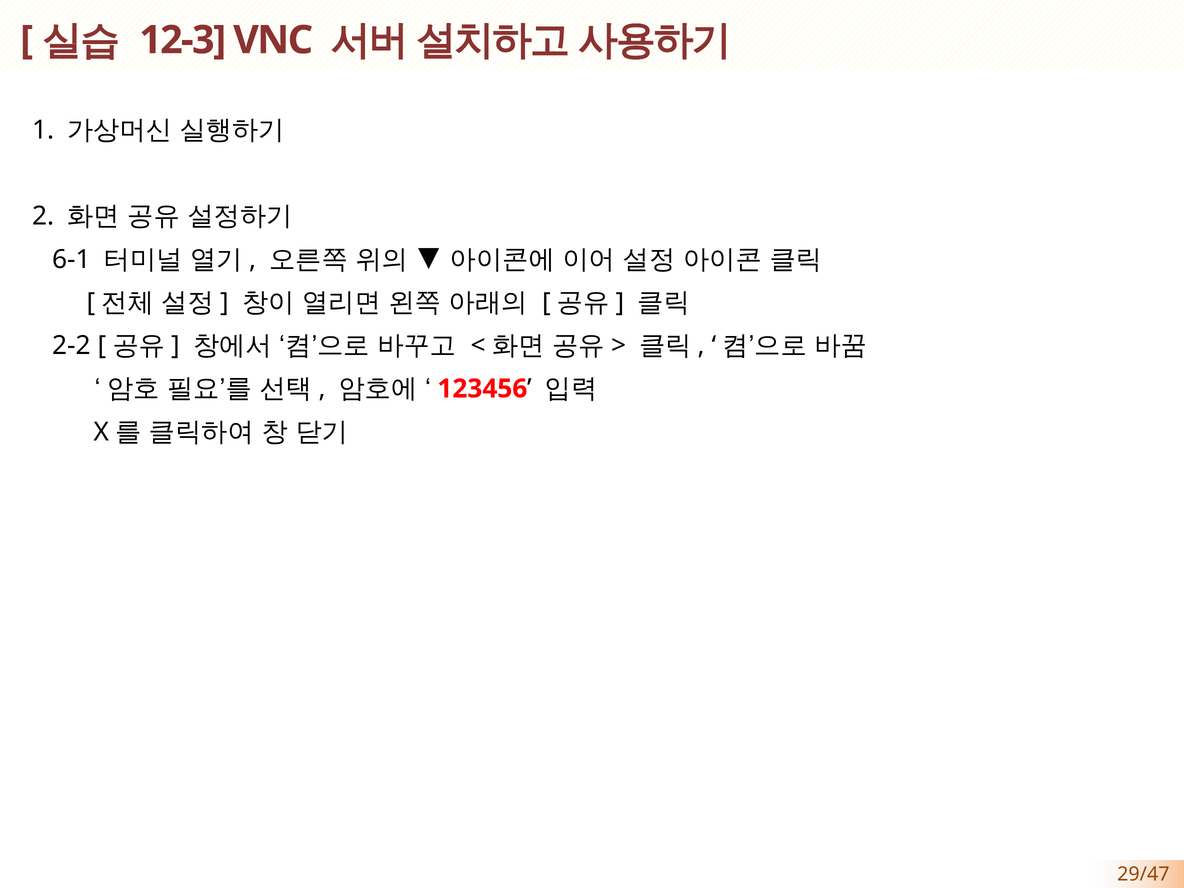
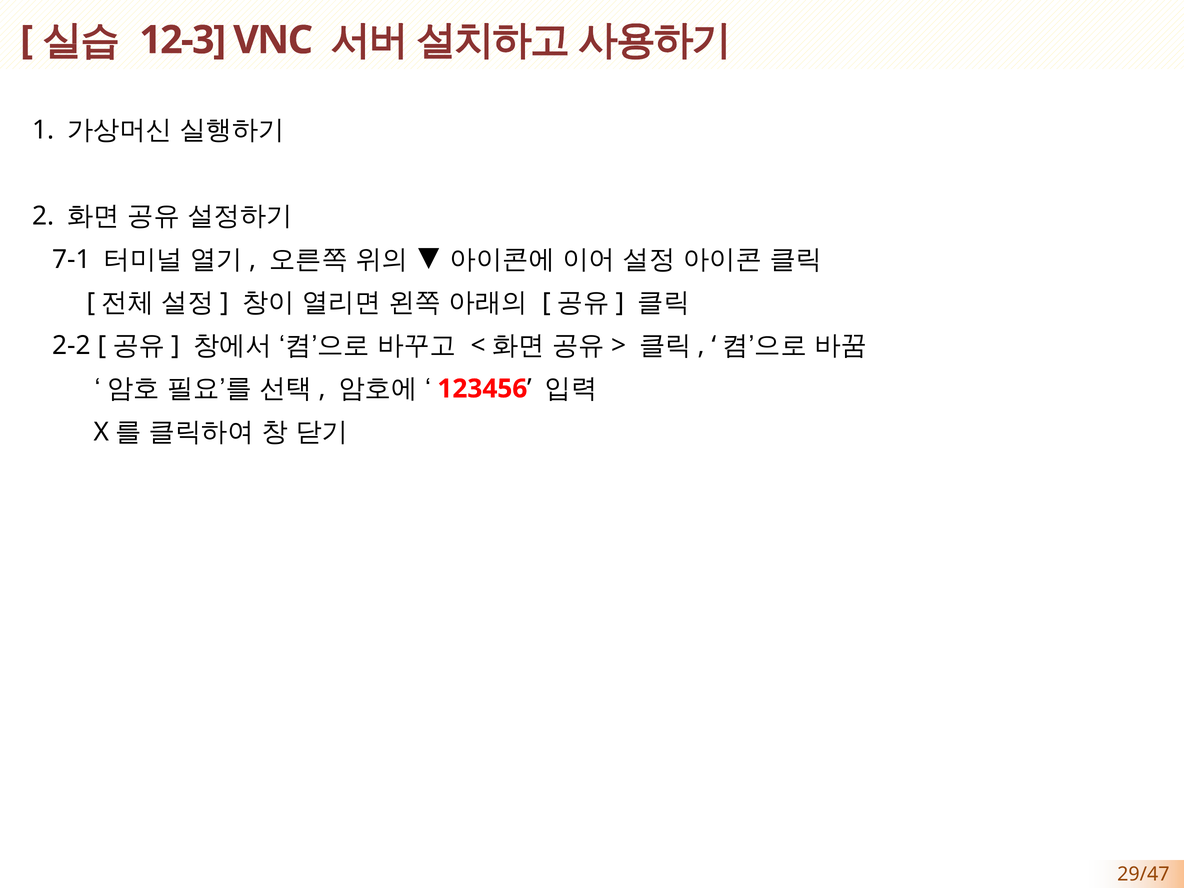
6-1: 6-1 -> 7-1 (72, 259)
